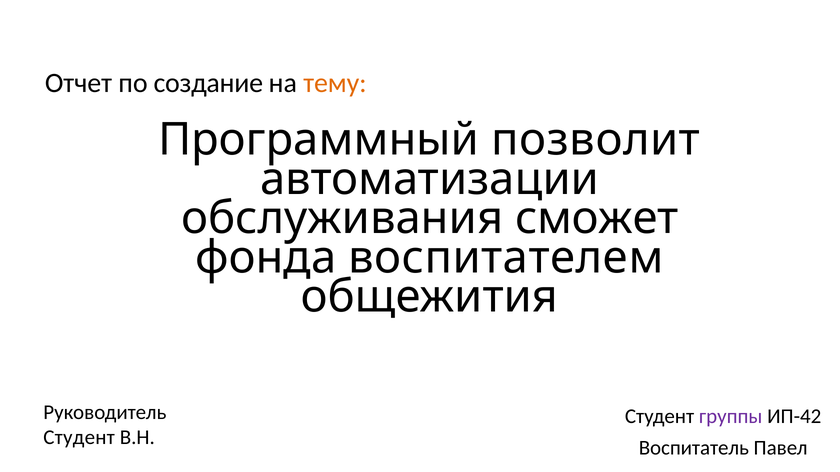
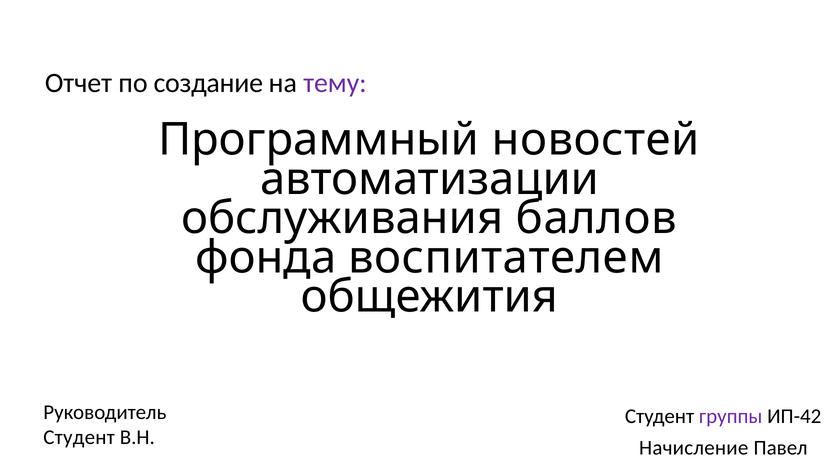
тему colour: orange -> purple (335, 83)
позволит: позволит -> новостей (596, 140)
сможет: сможет -> баллов (596, 219)
Воспитатель: Воспитатель -> Начисление (694, 448)
